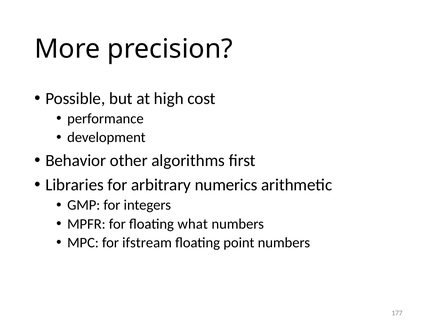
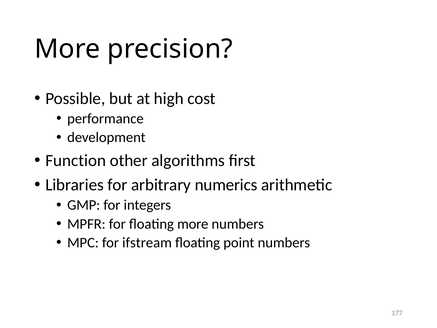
Behavior: Behavior -> Function (76, 160)
floating what: what -> more (193, 224)
